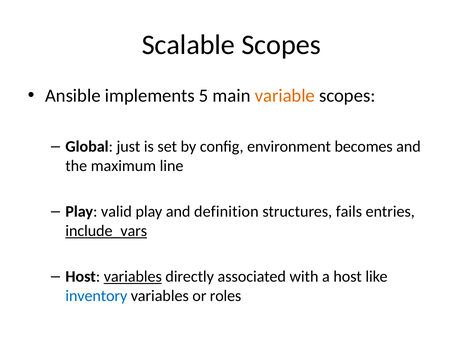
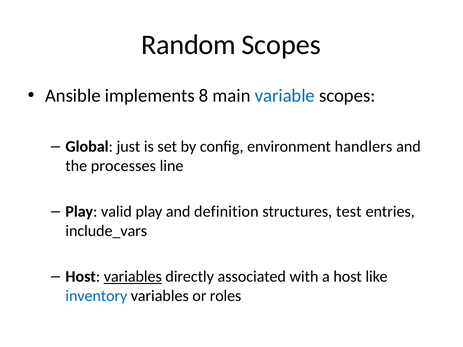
Scalable: Scalable -> Random (188, 45)
5: 5 -> 8 (204, 96)
variable colour: orange -> blue (285, 96)
becomes: becomes -> handlers (363, 147)
maximum: maximum -> processes (123, 166)
fails: fails -> test (349, 212)
include_vars underline: present -> none (106, 231)
